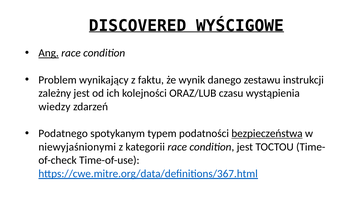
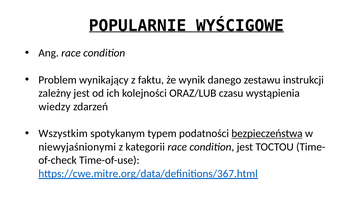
DISCOVERED: DISCOVERED -> POPULARNIE (138, 26)
Ang underline: present -> none (49, 53)
Podatnego: Podatnego -> Wszystkim (63, 133)
